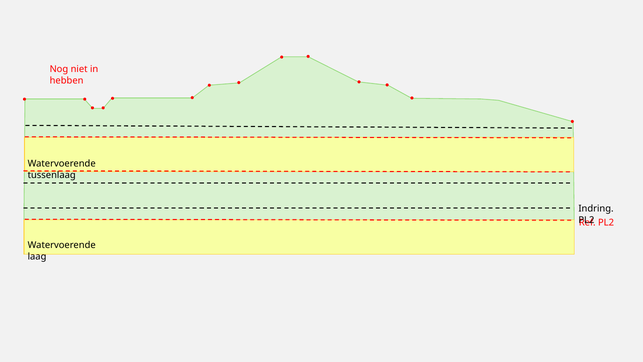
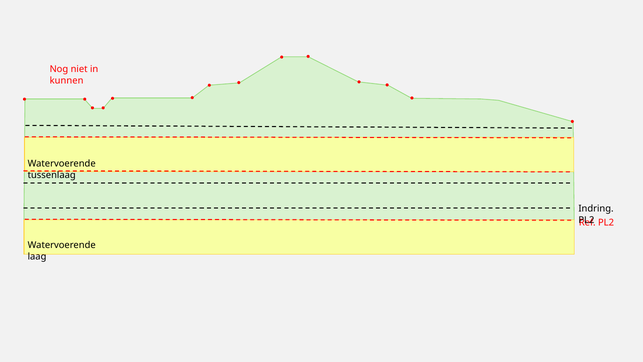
hebben: hebben -> kunnen (67, 81)
